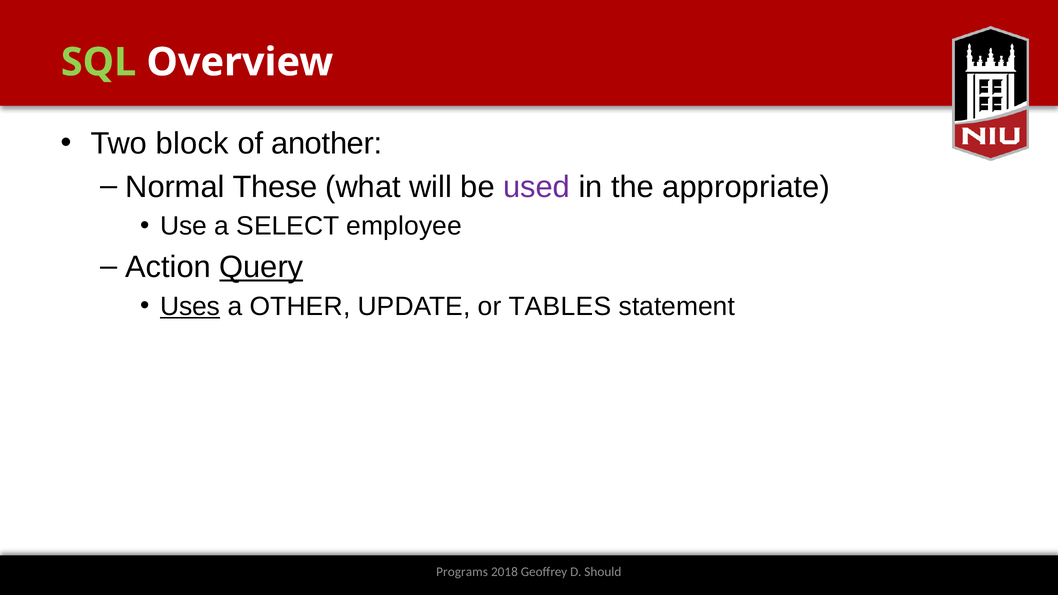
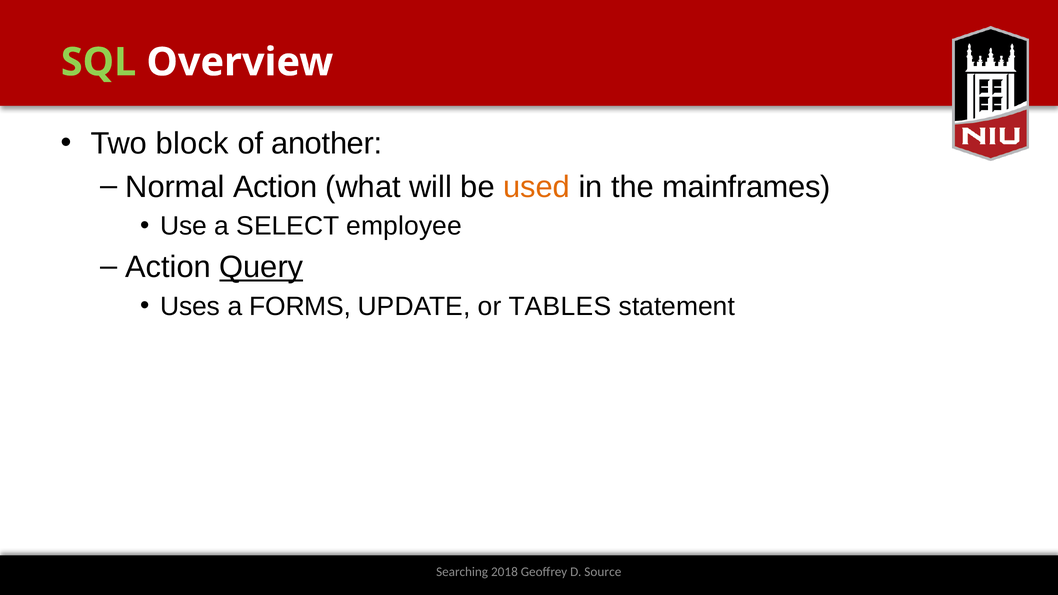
Normal These: These -> Action (275, 187)
used colour: purple -> orange (537, 187)
appropriate: appropriate -> mainframes (746, 187)
Uses underline: present -> none (190, 307)
OTHER: OTHER -> FORMS (300, 307)
Programs: Programs -> Searching (462, 572)
Should: Should -> Source (603, 572)
